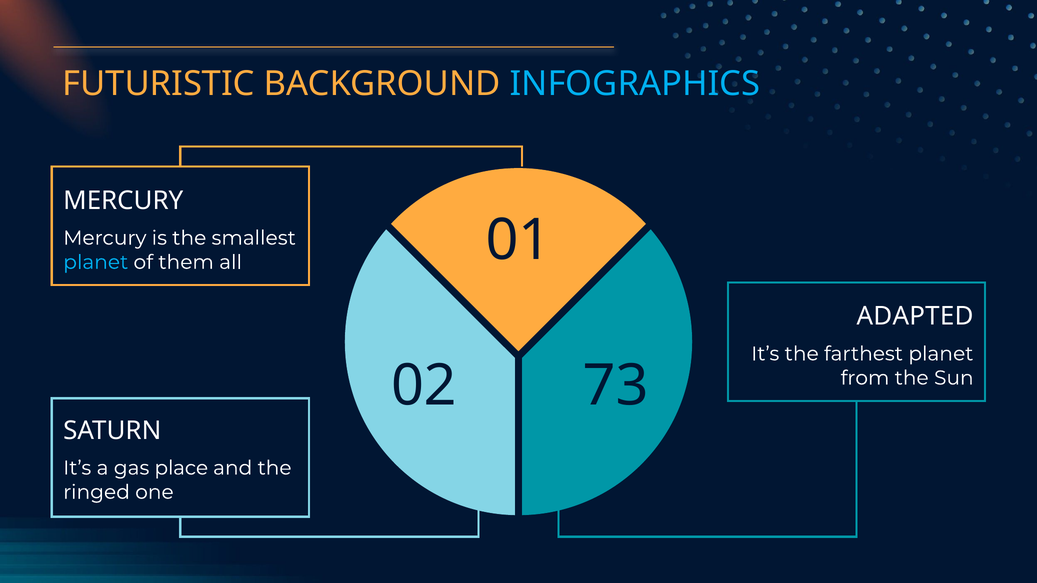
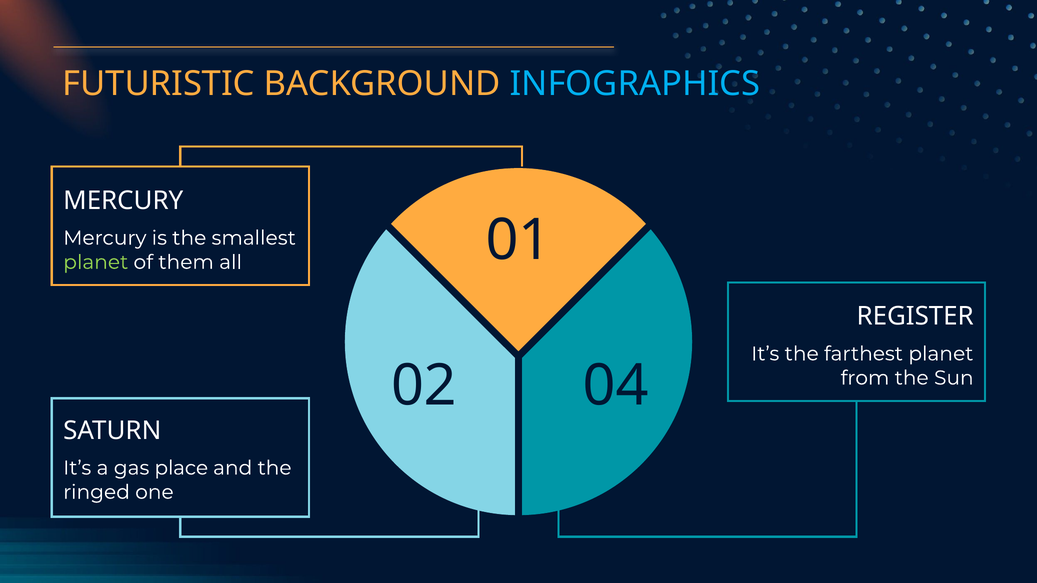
planet colour: light blue -> light green (96, 262)
ADAPTED: ADAPTED -> REGISTER (915, 317)
73: 73 -> 04 (616, 386)
